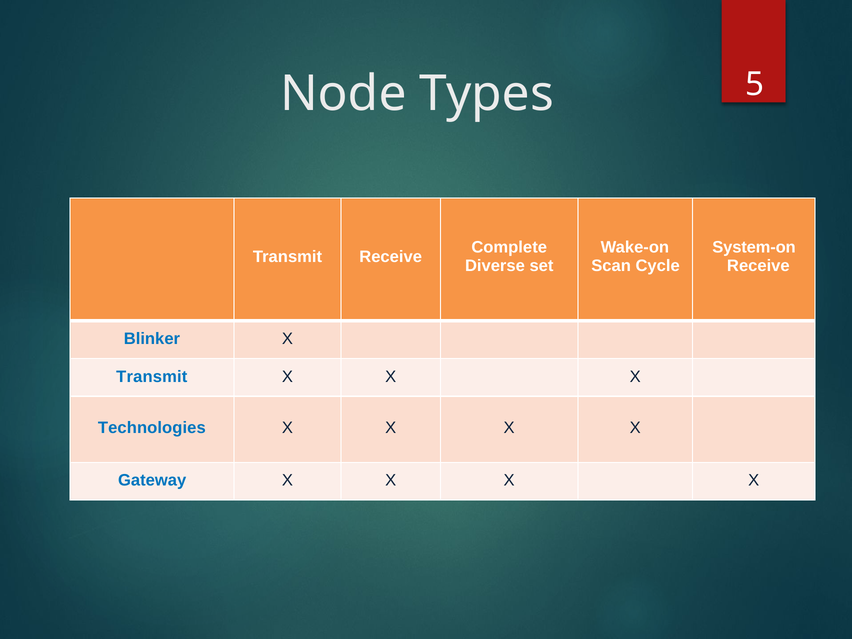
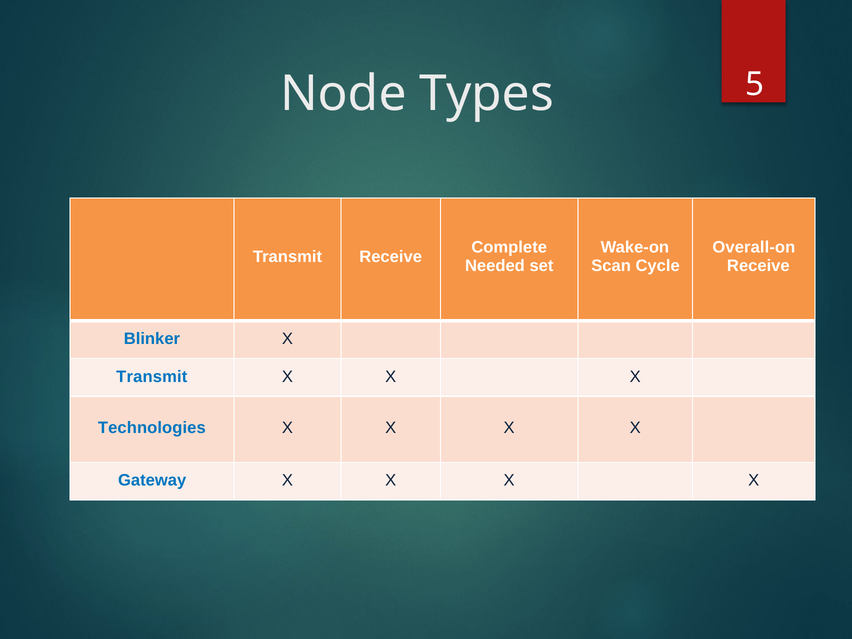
System-on: System-on -> Overall-on (754, 247)
Diverse: Diverse -> Needed (495, 266)
